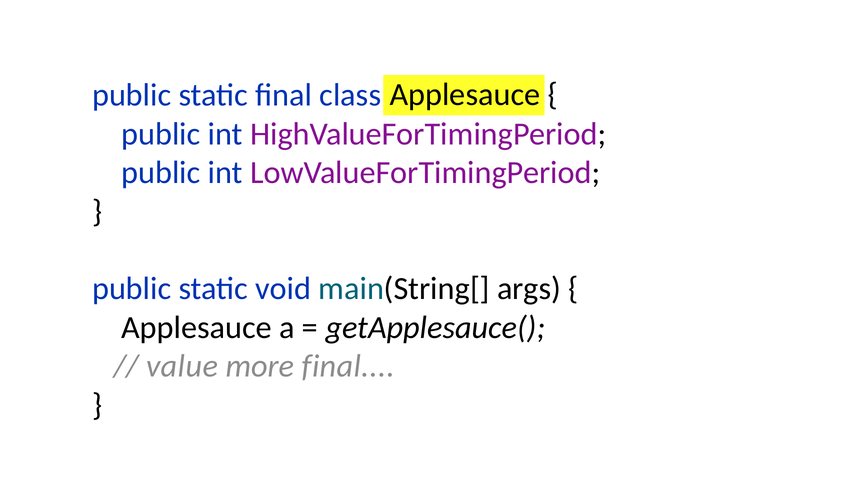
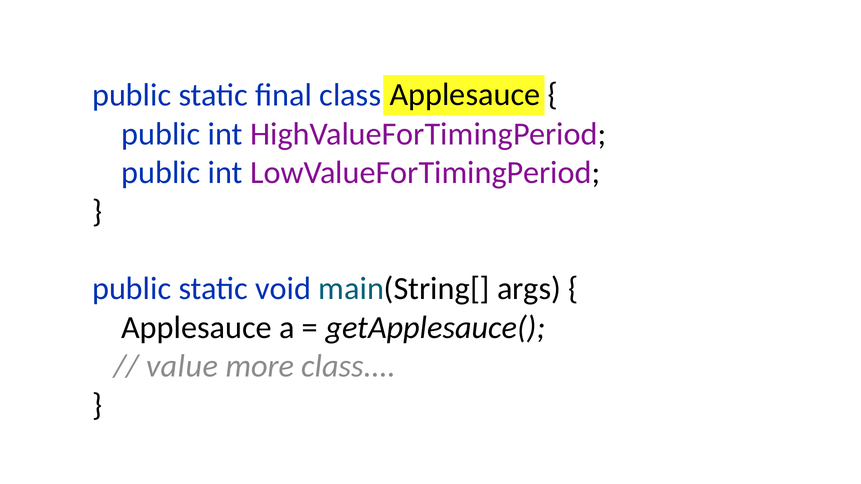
more final: final -> class (349, 367)
